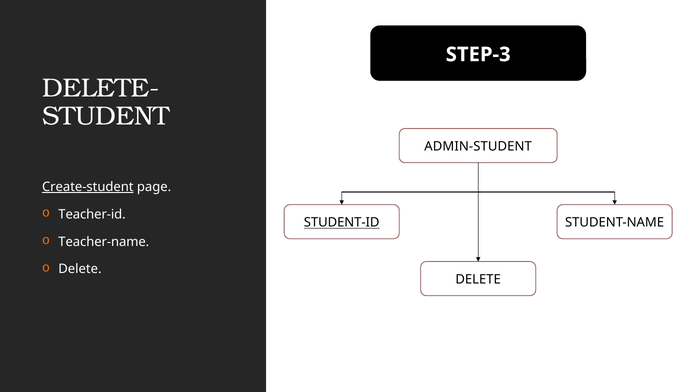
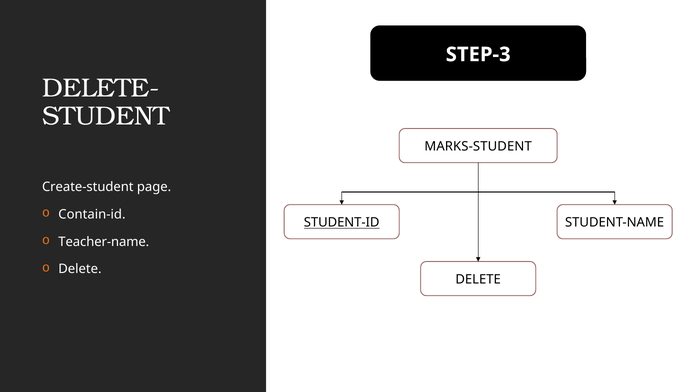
ADMIN-STUDENT: ADMIN-STUDENT -> MARKS-STUDENT (478, 147)
Create-student underline: present -> none (88, 187)
Teacher-id: Teacher-id -> Contain-id (92, 214)
